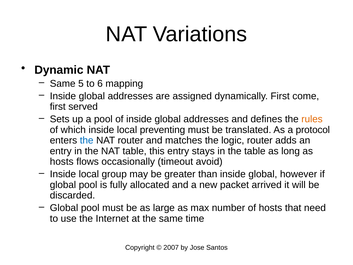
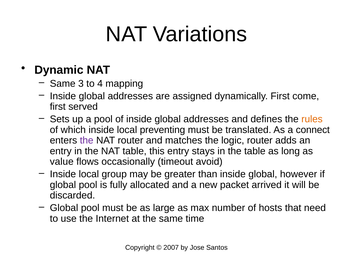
5: 5 -> 3 (81, 83)
6: 6 -> 4 (100, 83)
protocol: protocol -> connect (313, 130)
the colour: blue -> purple (87, 140)
hosts: hosts -> value (62, 161)
